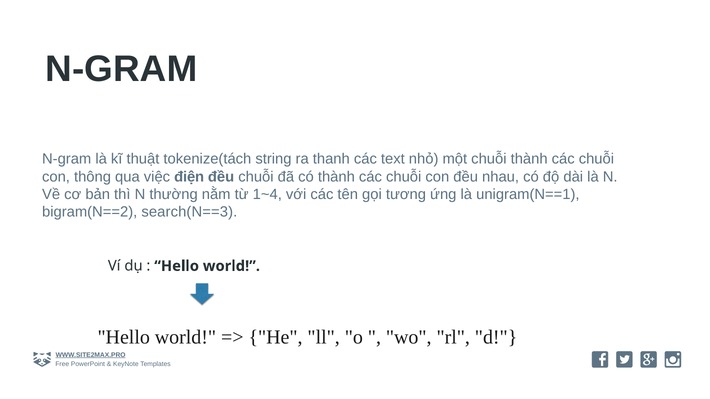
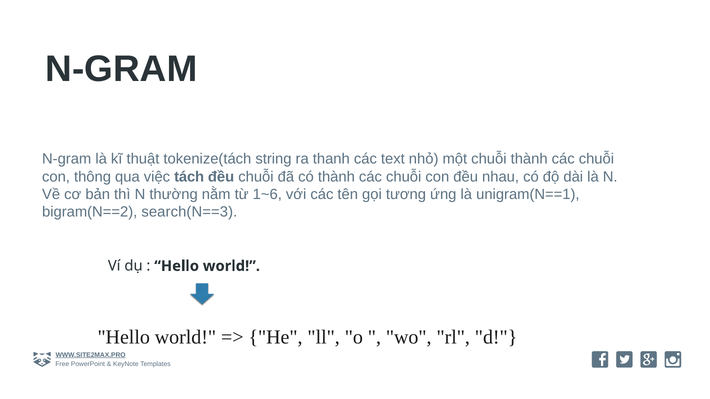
điện: điện -> tách (189, 177)
1~4: 1~4 -> 1~6 (267, 195)
